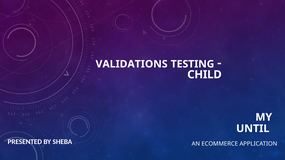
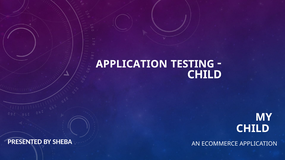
VALIDATIONS: VALIDATIONS -> APPLICATION (132, 64)
UNTIL: UNTIL -> CHILD (253, 129)
